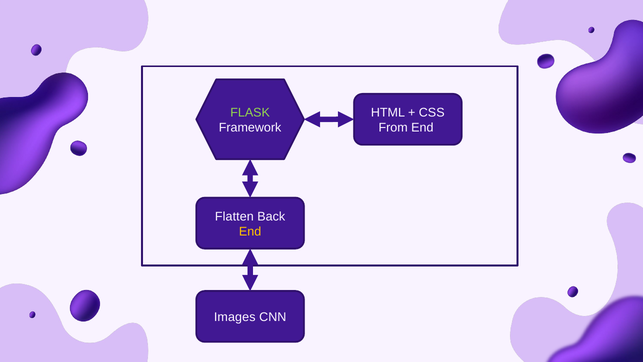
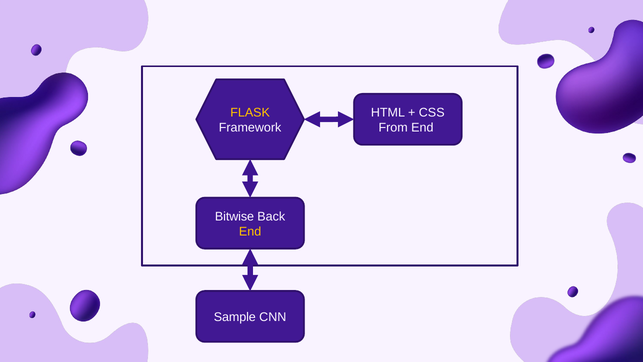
FLASK colour: light green -> yellow (250, 113)
Flatten: Flatten -> Bitwise (234, 216)
Images: Images -> Sample (235, 317)
